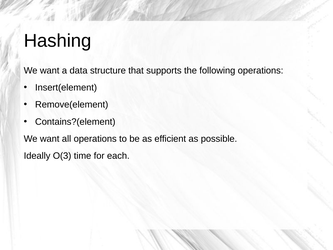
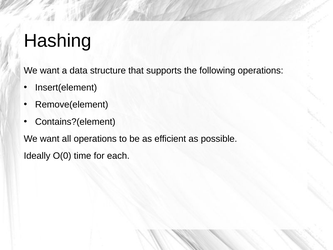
O(3: O(3 -> O(0 (62, 156)
